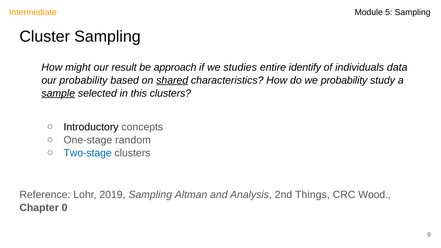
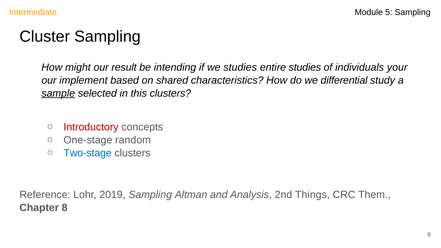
approach: approach -> intending (175, 67)
entire identify: identify -> studies (305, 67)
data: data -> your (397, 67)
our probability: probability -> implement (83, 80)
shared underline: present -> none (172, 80)
we probability: probability -> differential (344, 80)
Introductory colour: black -> red (91, 127)
Wood: Wood -> Them (374, 195)
0: 0 -> 8 (65, 208)
